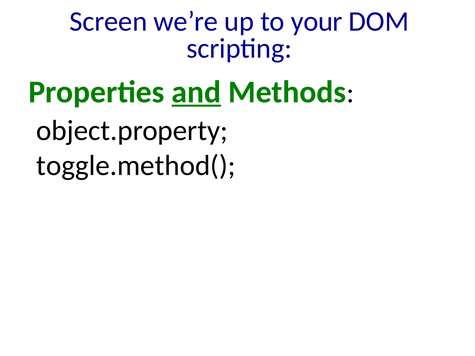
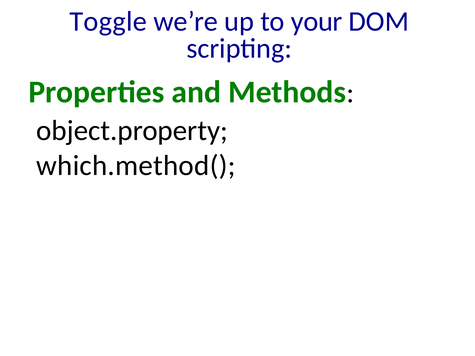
Screen: Screen -> Toggle (108, 21)
and underline: present -> none (196, 92)
toggle.method(: toggle.method( -> which.method( (136, 166)
